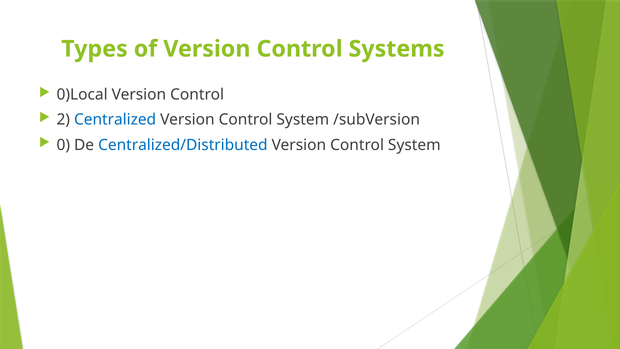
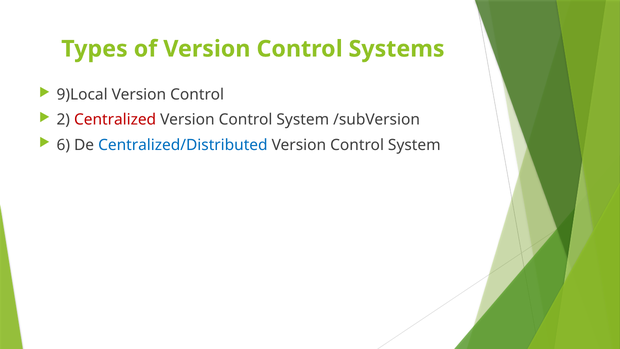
0)Local: 0)Local -> 9)Local (82, 95)
Centralized colour: blue -> red (115, 120)
0: 0 -> 6 (63, 145)
